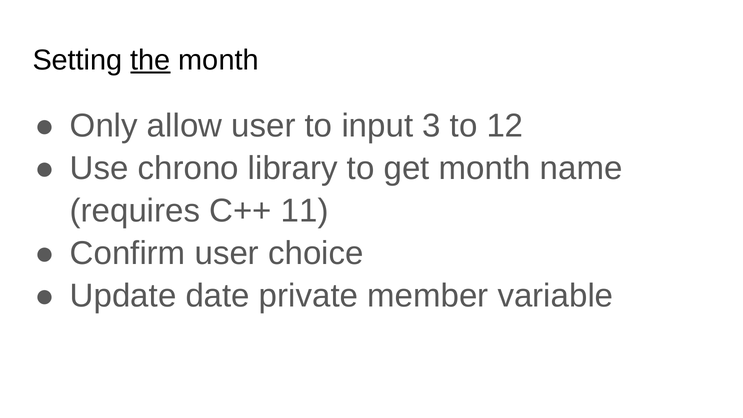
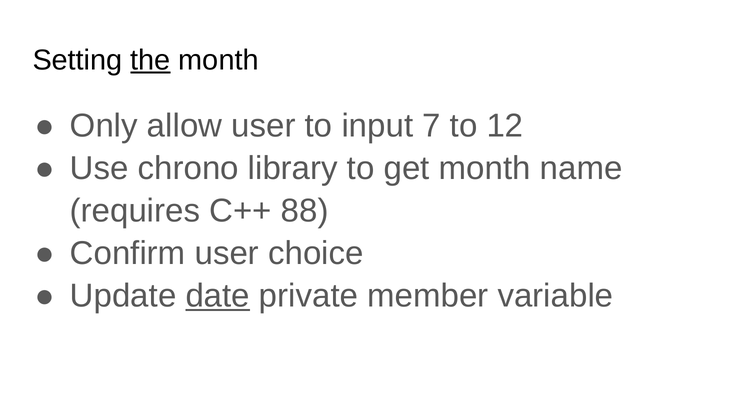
3: 3 -> 7 (432, 126)
11: 11 -> 88 (305, 211)
date underline: none -> present (218, 296)
